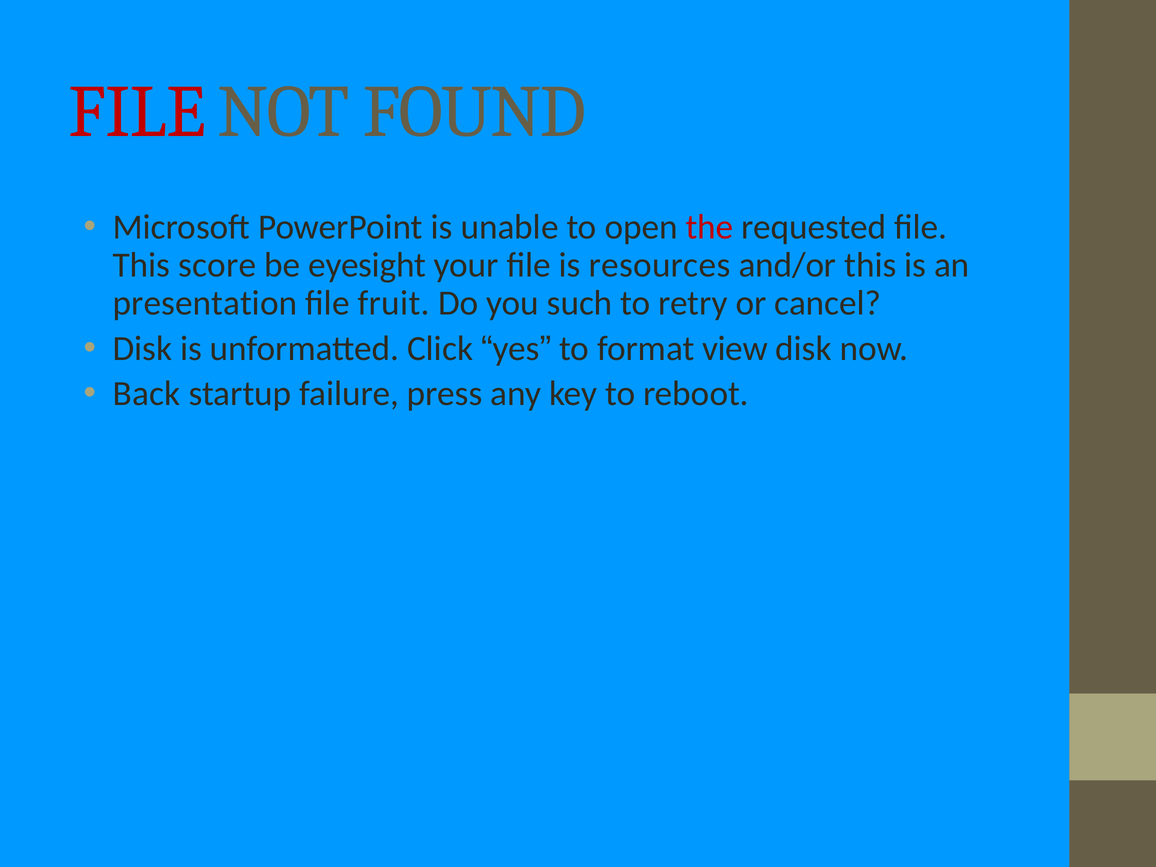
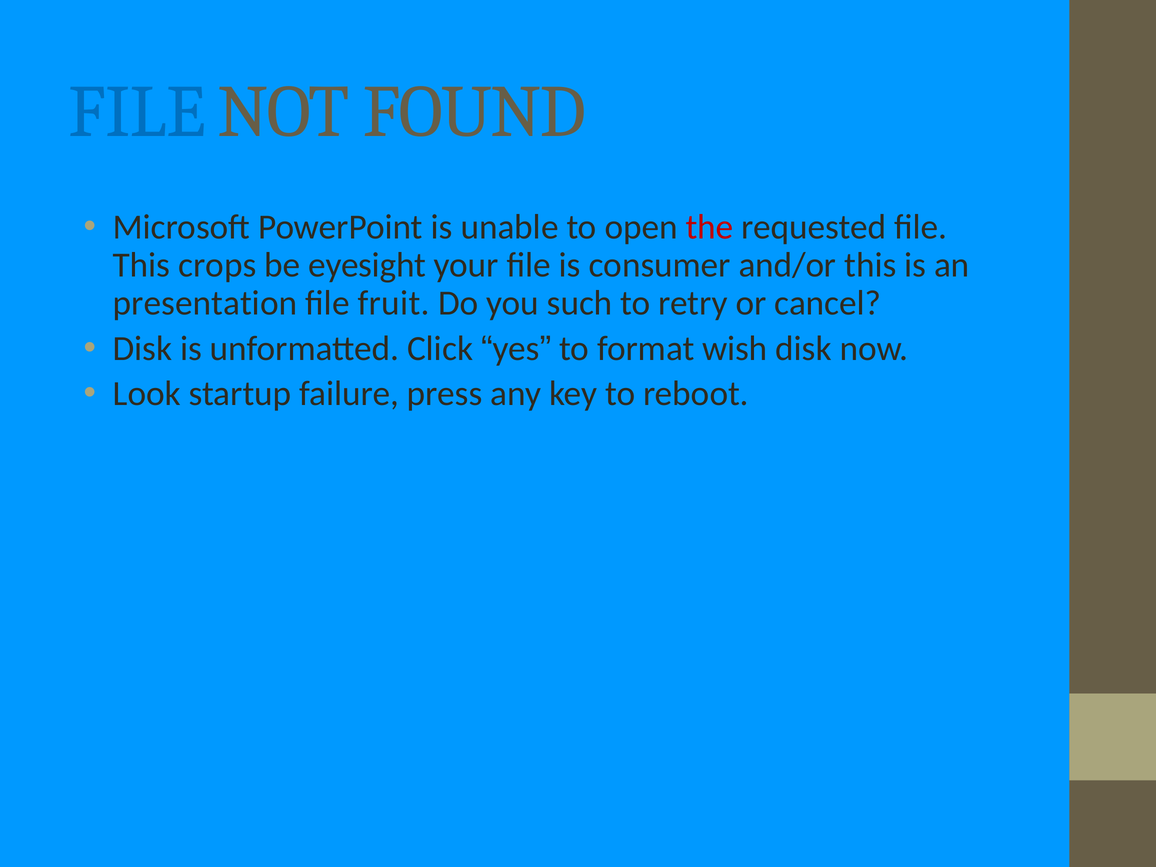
FILE colour: red -> blue (137, 112)
score: score -> crops (217, 265)
resources: resources -> consumer (660, 265)
view: view -> wish (735, 348)
Back: Back -> Look (147, 394)
